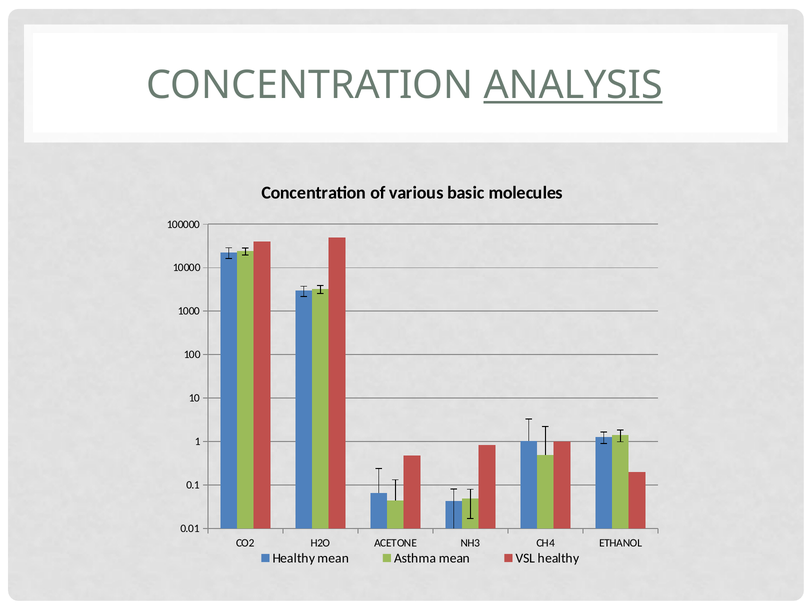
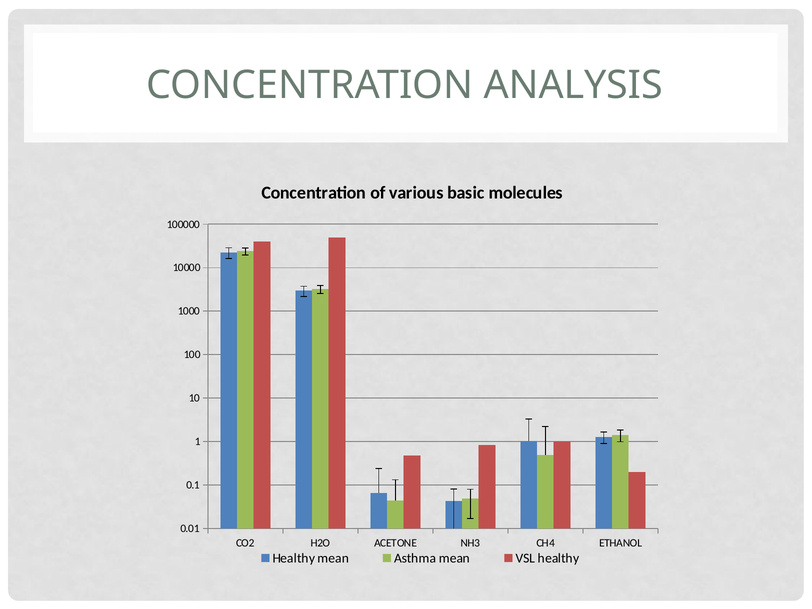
ANALYSIS underline: present -> none (573, 85)
